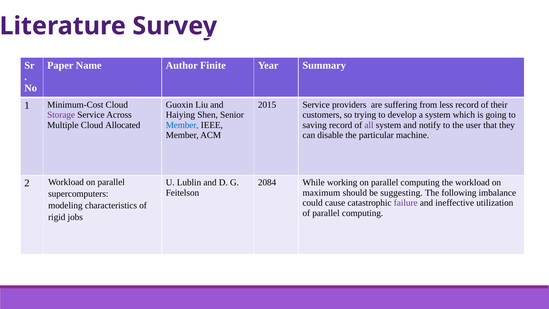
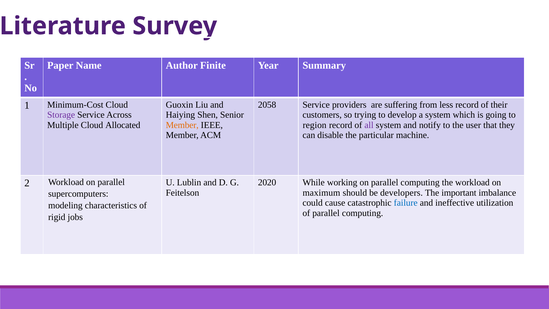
2015: 2015 -> 2058 (267, 105)
Member colour: blue -> orange (182, 125)
saving: saving -> region (315, 125)
2084: 2084 -> 2020 (267, 183)
suggesting: suggesting -> developers (401, 193)
following: following -> important (459, 193)
failure colour: purple -> blue (406, 203)
